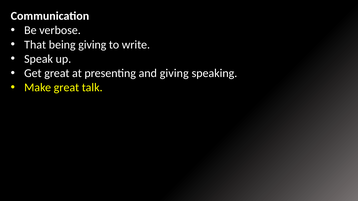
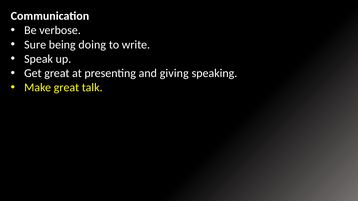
That: That -> Sure (35, 45)
being giving: giving -> doing (92, 45)
